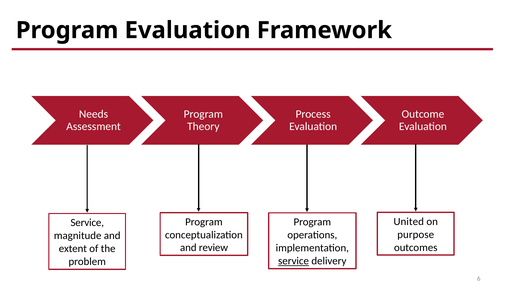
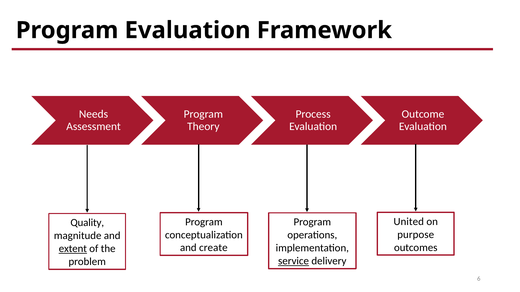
Service: Service -> Quality (87, 223)
review: review -> create (213, 248)
extent underline: none -> present (73, 249)
